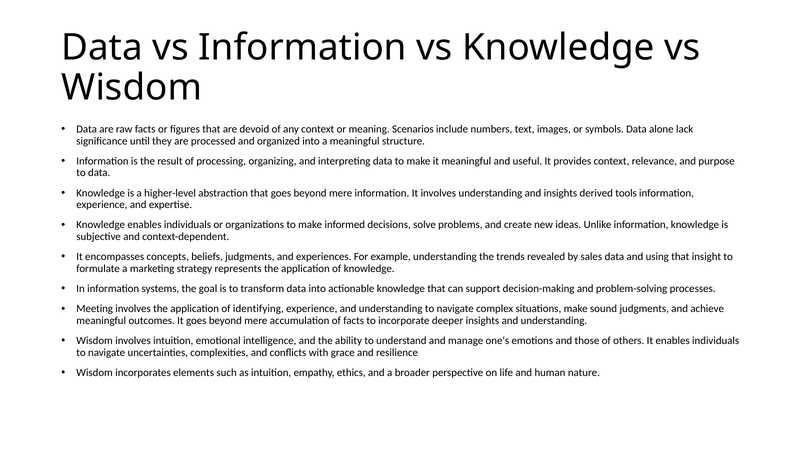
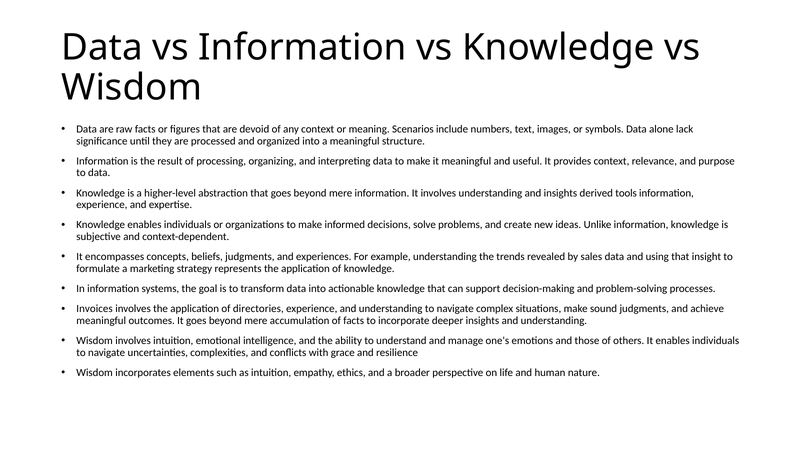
Meeting: Meeting -> Invoices (95, 309)
identifying: identifying -> directories (258, 309)
